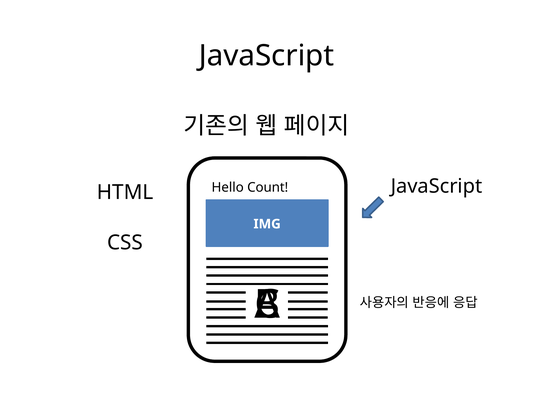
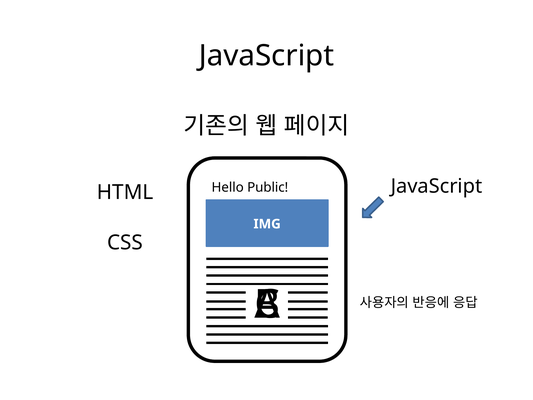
Count: Count -> Public (268, 187)
